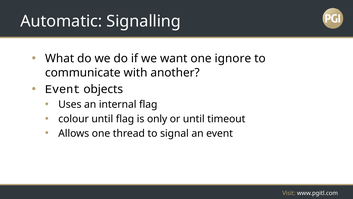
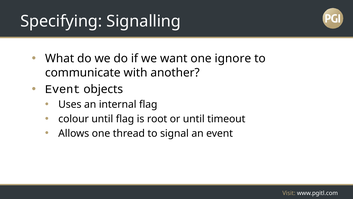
Automatic: Automatic -> Specifying (61, 21)
only: only -> root (157, 119)
